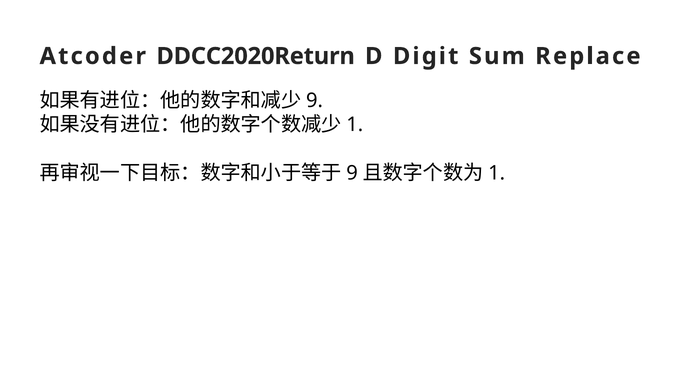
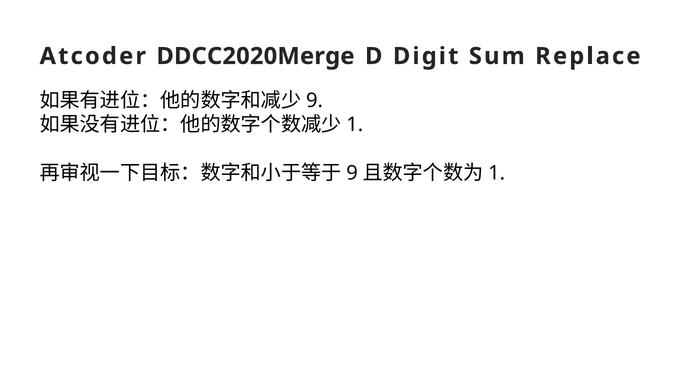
DDCC2020Return: DDCC2020Return -> DDCC2020Merge (255, 56)
